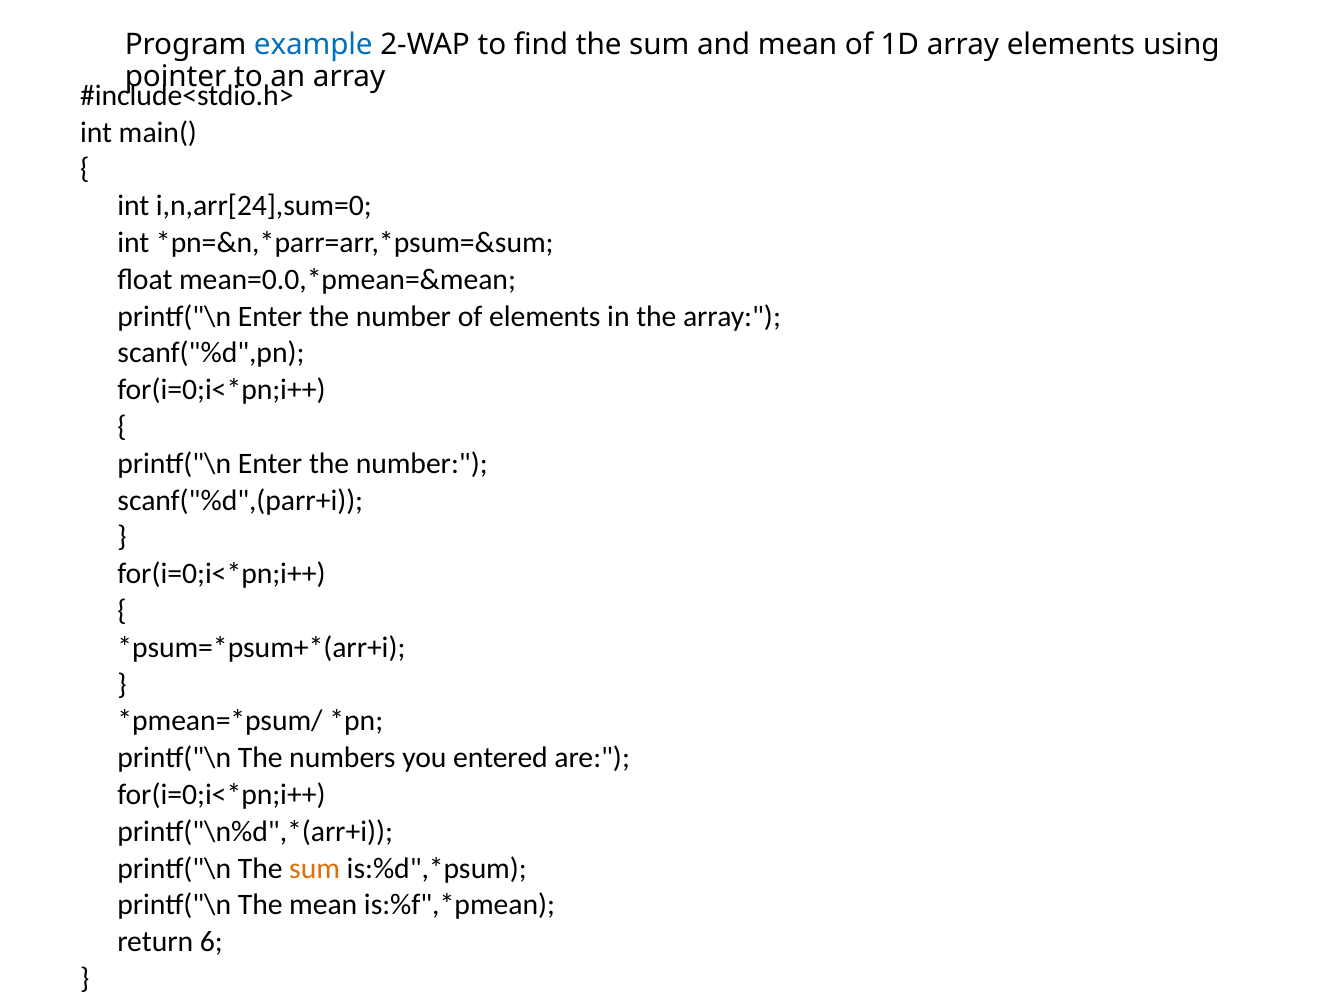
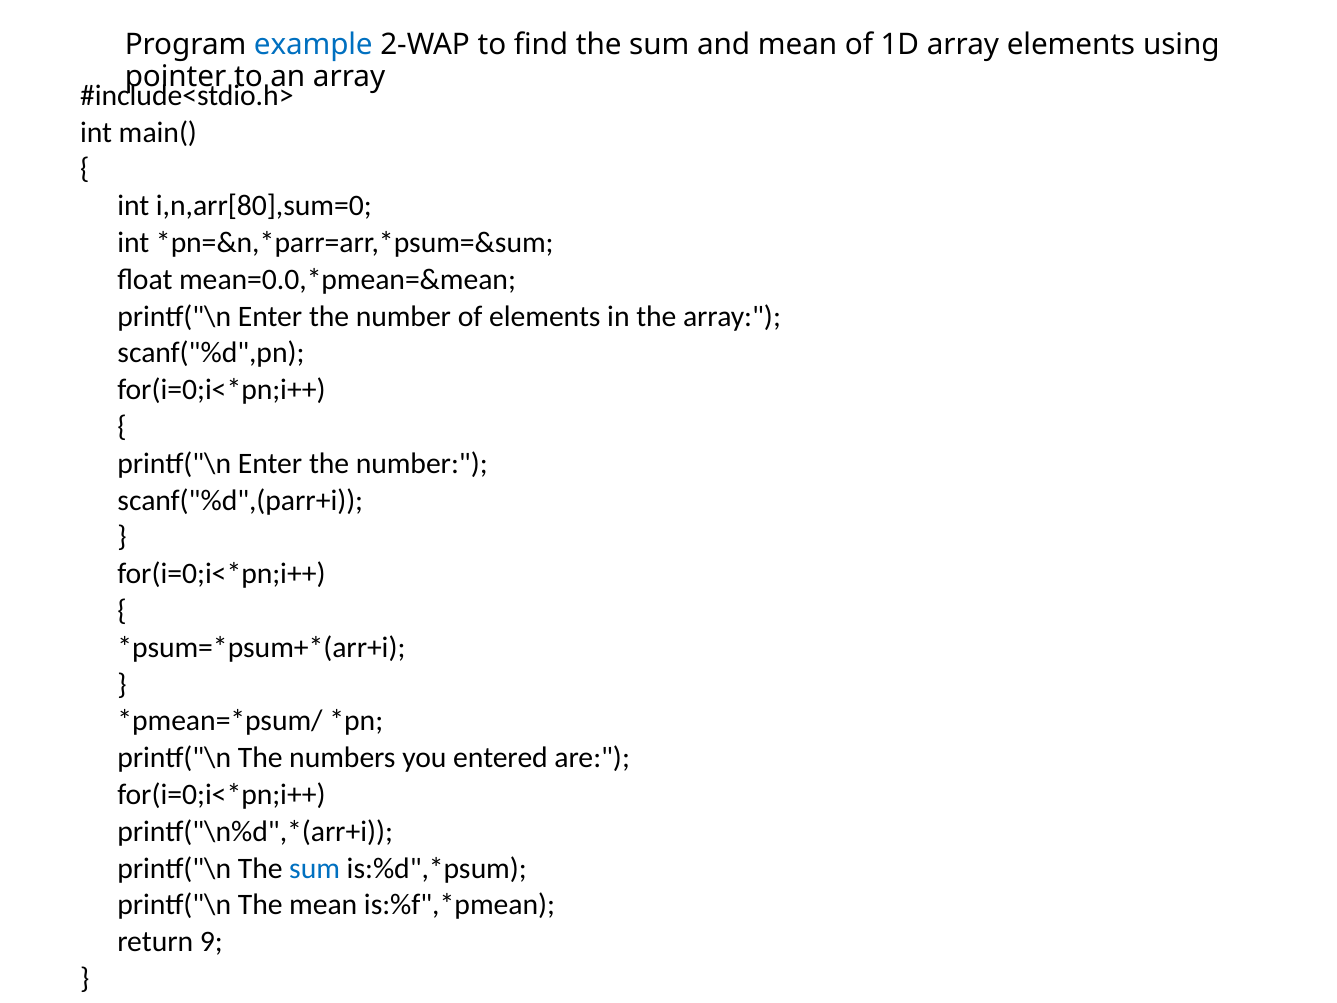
i,n,arr[24],sum=0: i,n,arr[24],sum=0 -> i,n,arr[80],sum=0 (264, 206)
sum colour: orange -> blue (315, 868)
6: 6 -> 9 (211, 942)
